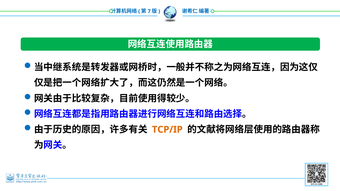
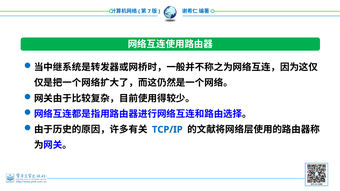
TCP/IP colour: orange -> blue (167, 130)
